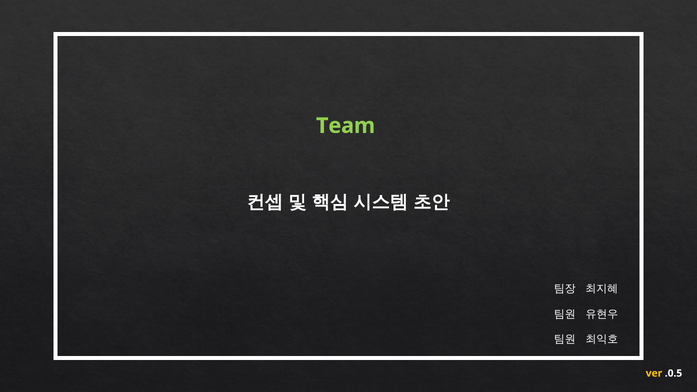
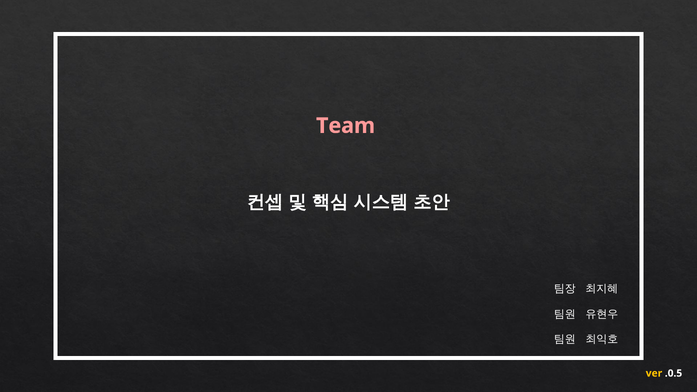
Team colour: light green -> pink (346, 126)
